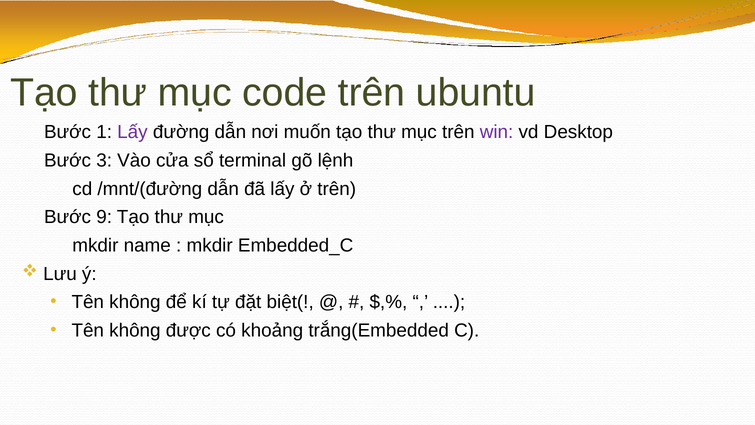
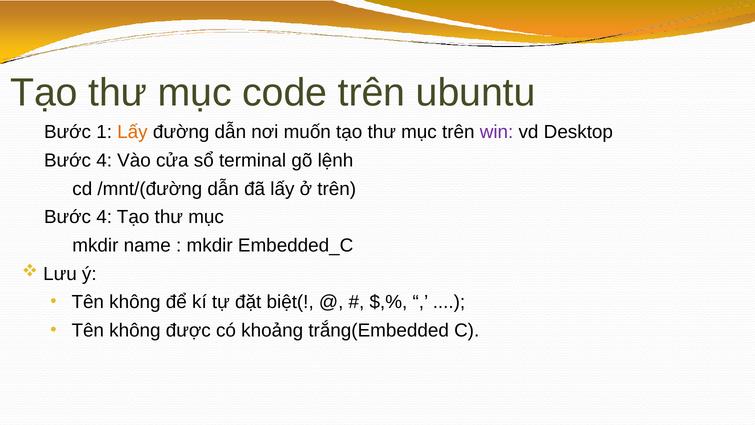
Lấy colour: purple -> orange (132, 132)
3: 3 -> 4 (104, 160)
9: 9 -> 4 (104, 217)
